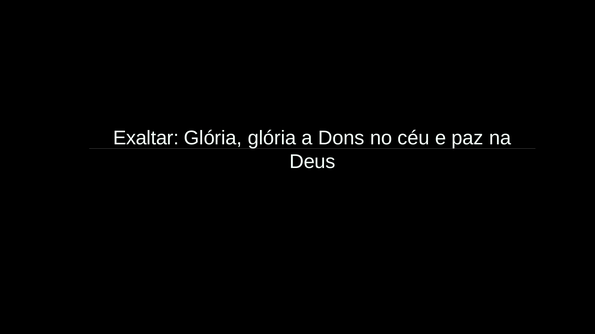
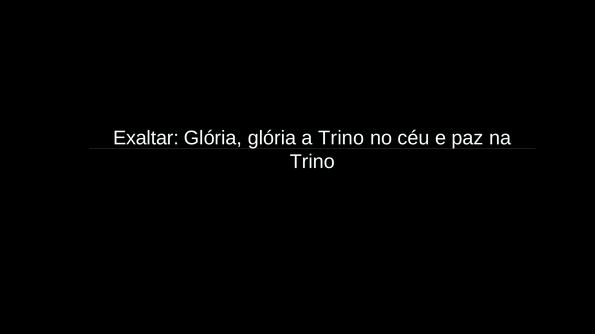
a Dons: Dons -> Trino (341, 138)
Deus: Deus -> Trino (312, 162)
